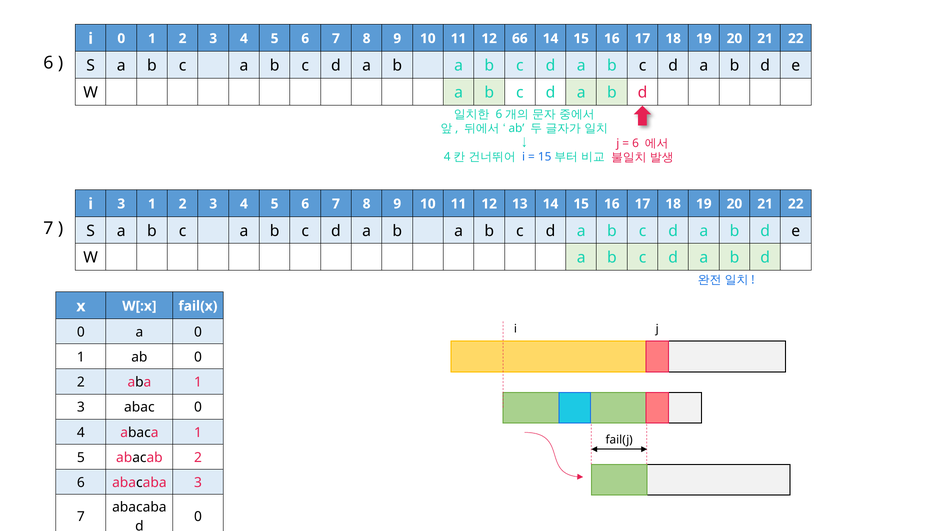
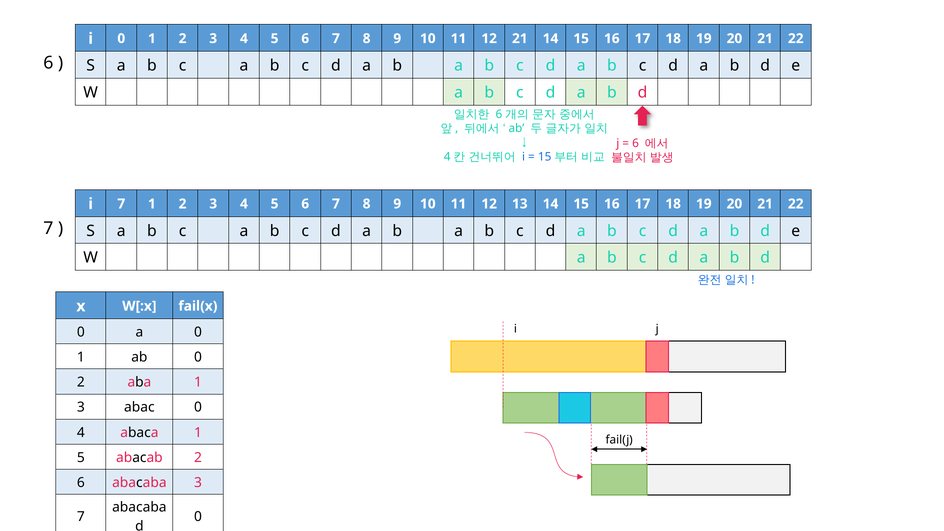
12 66: 66 -> 21 (520, 39)
i 3: 3 -> 7 (121, 204)
